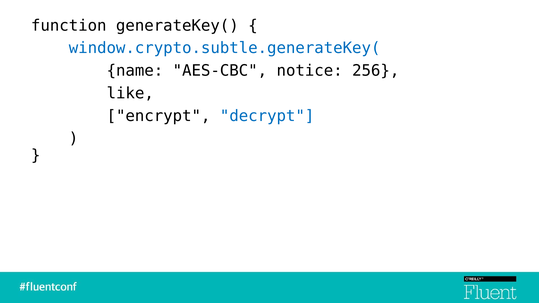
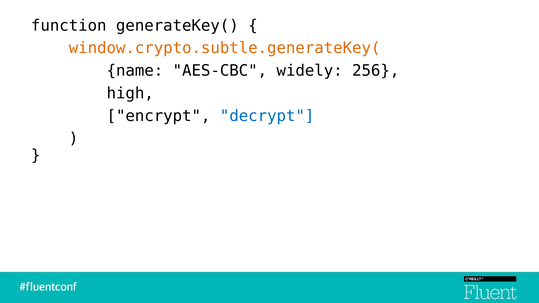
window.crypto.subtle.generateKey( colour: blue -> orange (225, 48)
notice: notice -> widely (310, 71)
like: like -> high (130, 93)
